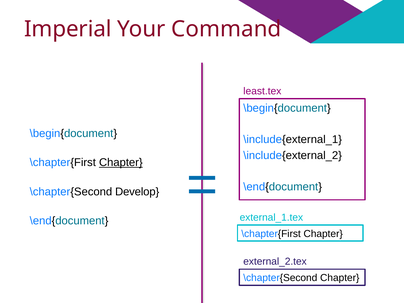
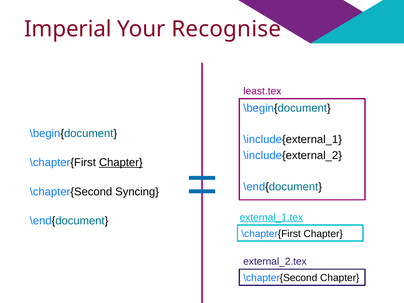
Command: Command -> Recognise (226, 29)
Develop: Develop -> Syncing (137, 192)
external_1.tex underline: none -> present (271, 217)
